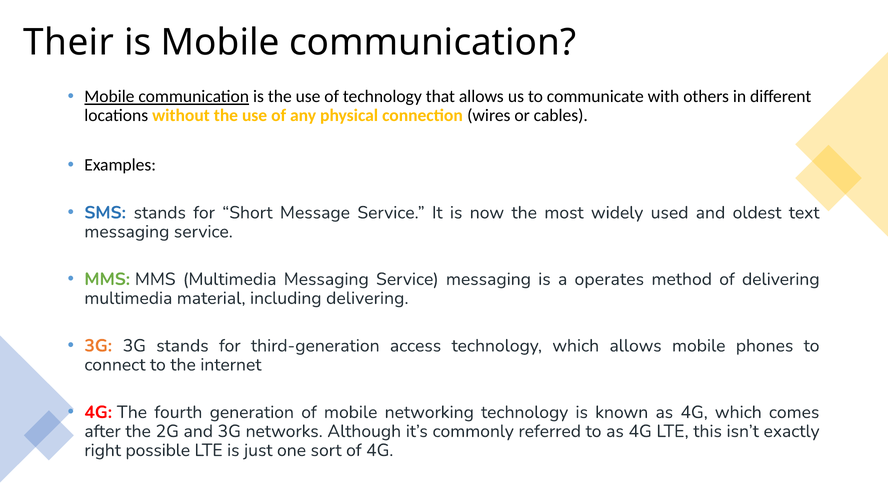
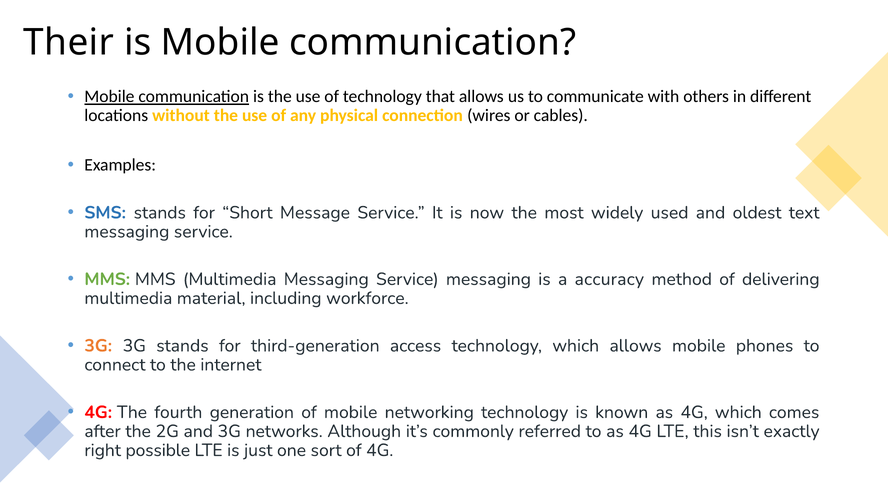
operates: operates -> accuracy (609, 279)
including delivering: delivering -> workforce (367, 298)
